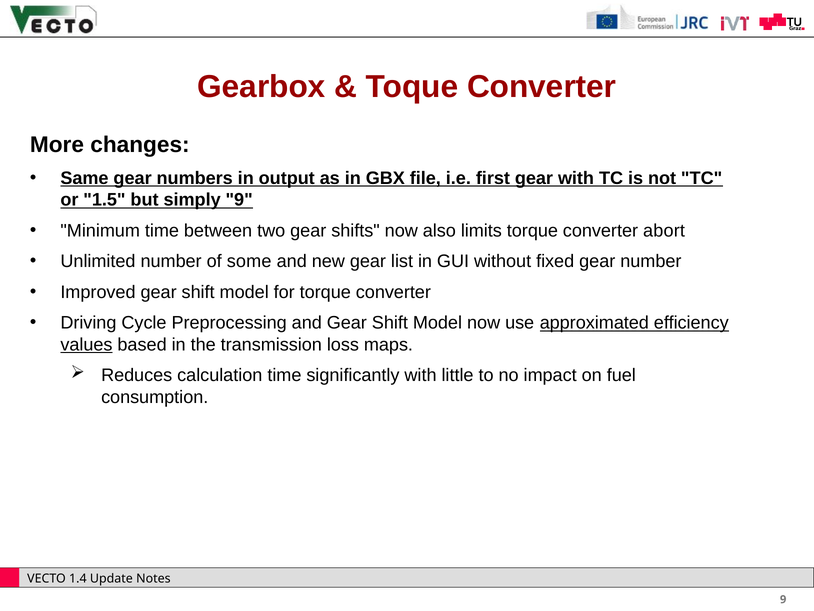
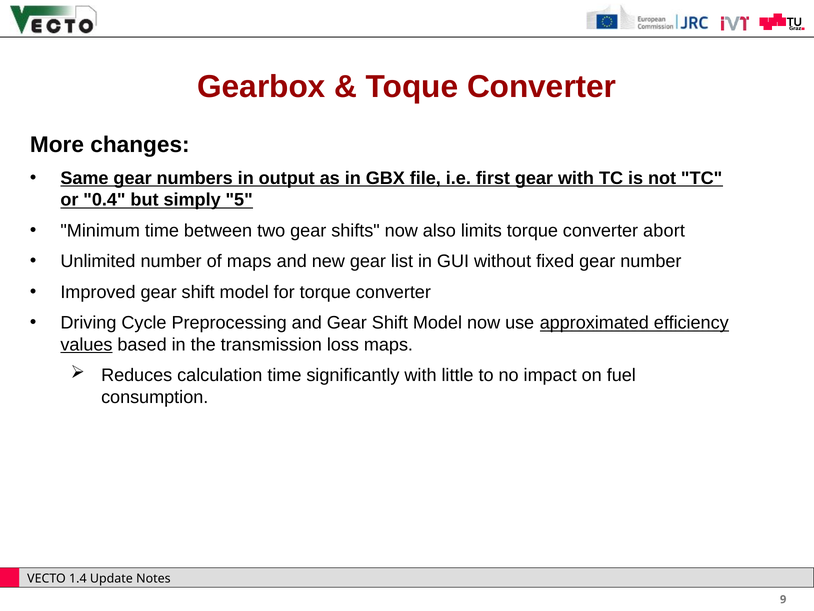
1.5: 1.5 -> 0.4 (104, 200)
simply 9: 9 -> 5 (239, 200)
of some: some -> maps (249, 261)
